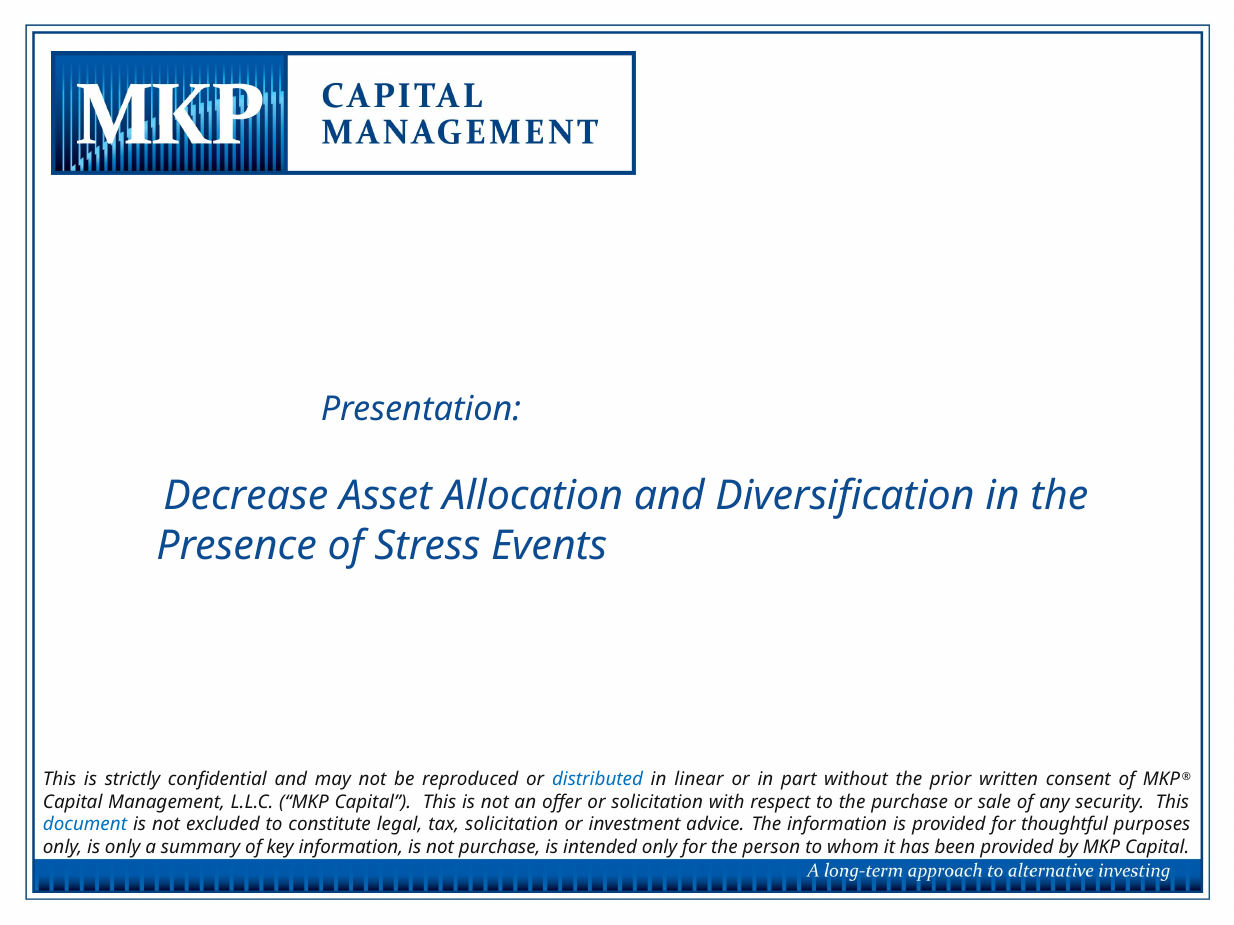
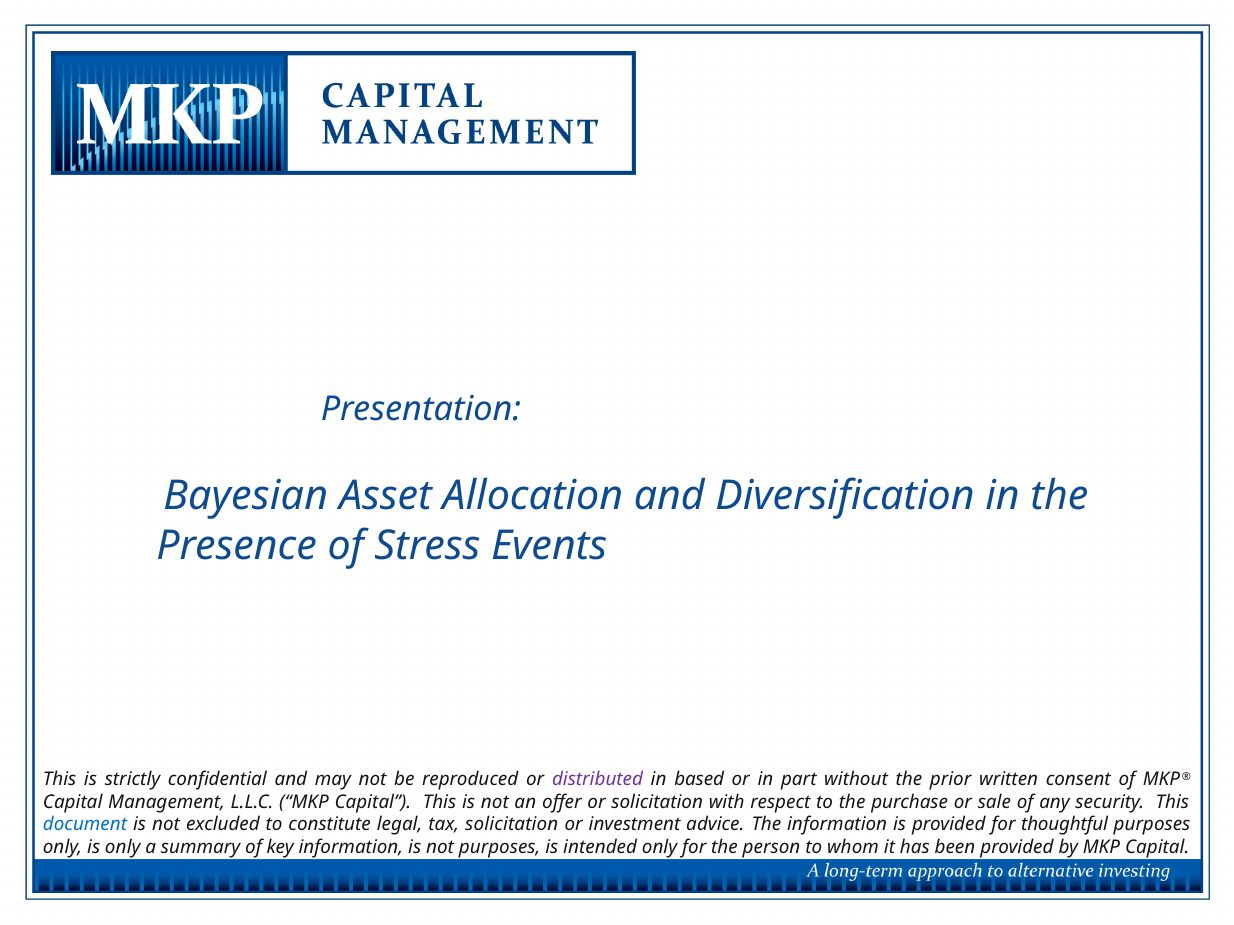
Decrease: Decrease -> Bayesian (246, 496)
distributed colour: blue -> purple (598, 780)
linear: linear -> based (699, 780)
not purchase: purchase -> purposes (500, 848)
